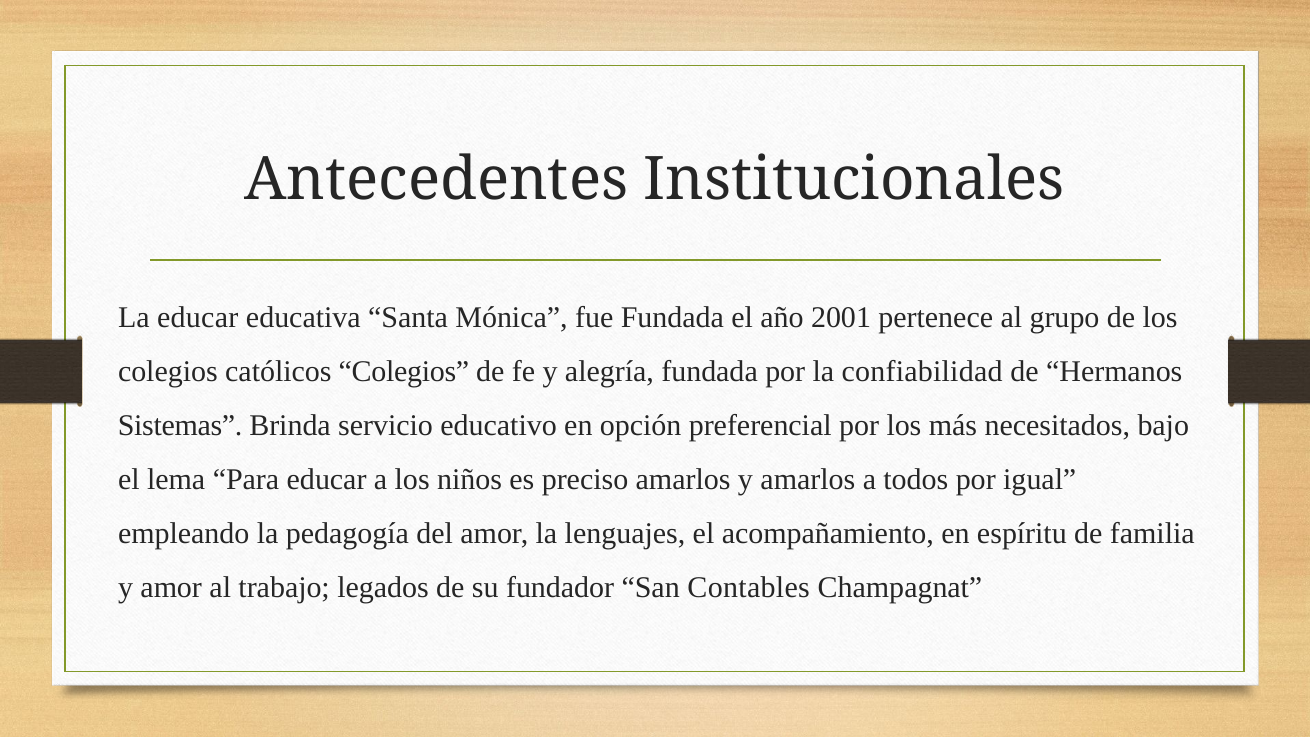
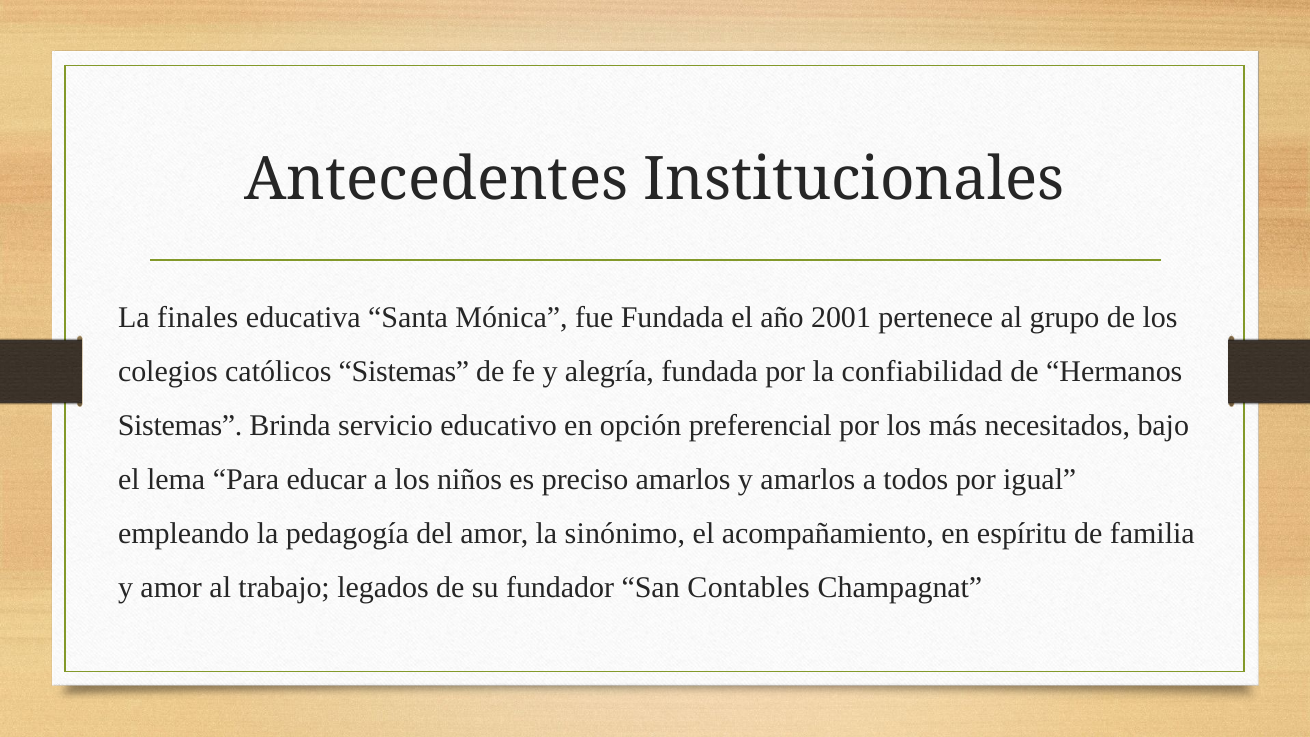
La educar: educar -> finales (198, 318)
católicos Colegios: Colegios -> Sistemas (404, 372)
lenguajes: lenguajes -> sinónimo (625, 534)
